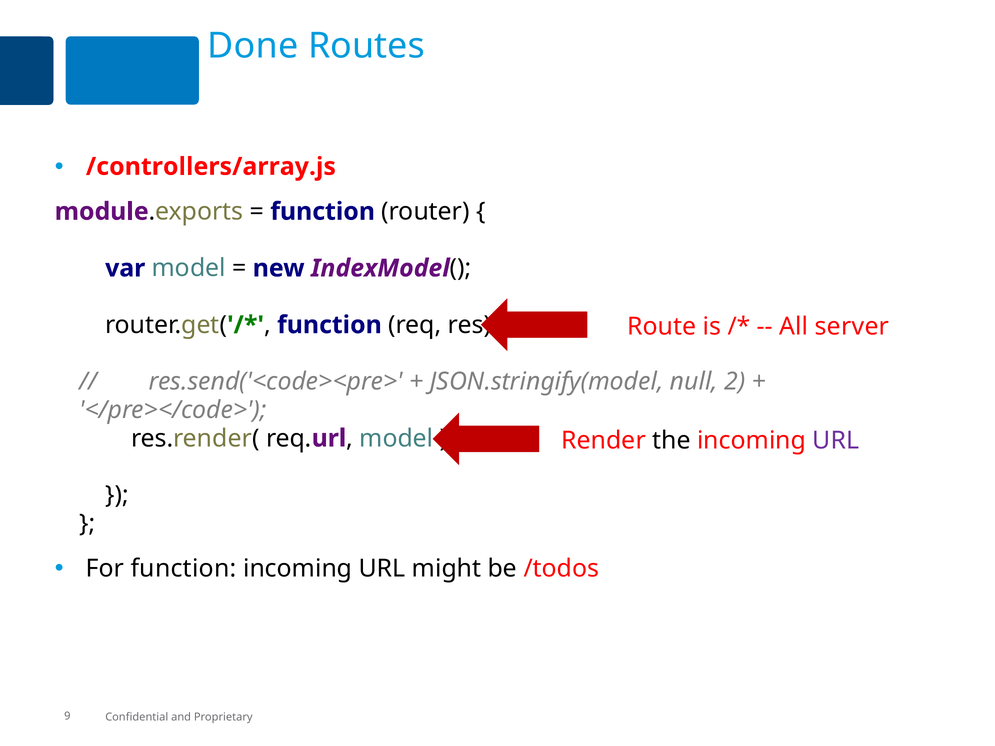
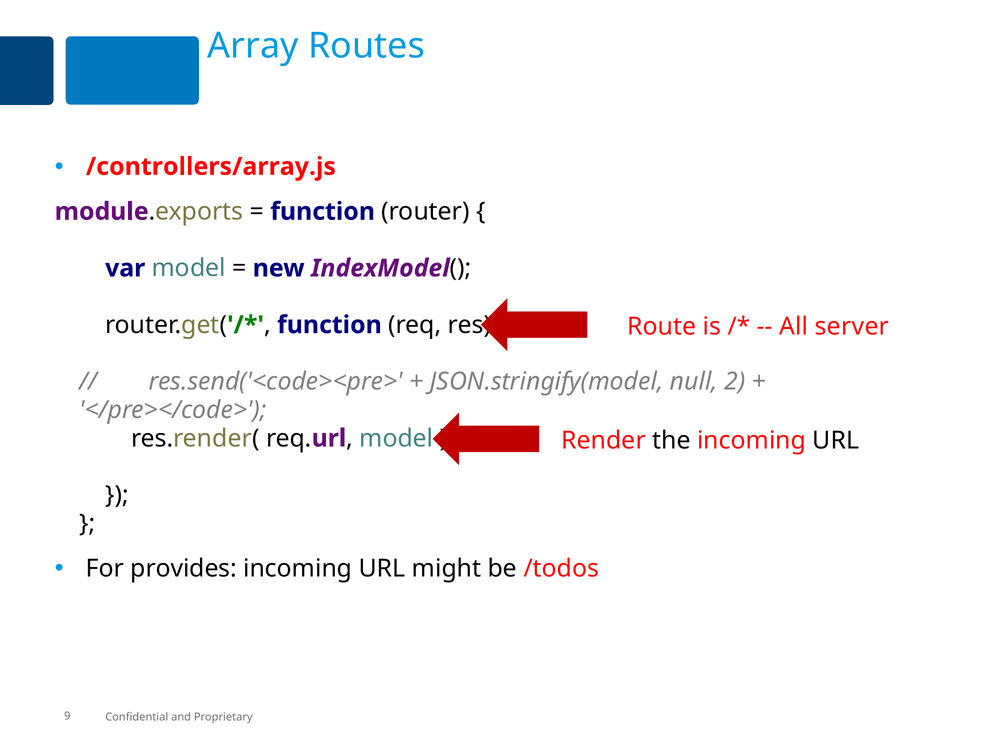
Done: Done -> Array (253, 46)
URL colour: purple -> black (836, 441)
For function: function -> provides (184, 569)
